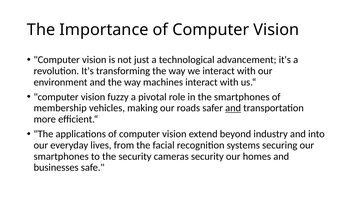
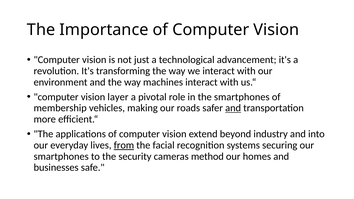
fuzzy: fuzzy -> layer (118, 97)
from underline: none -> present (124, 145)
cameras security: security -> method (207, 156)
